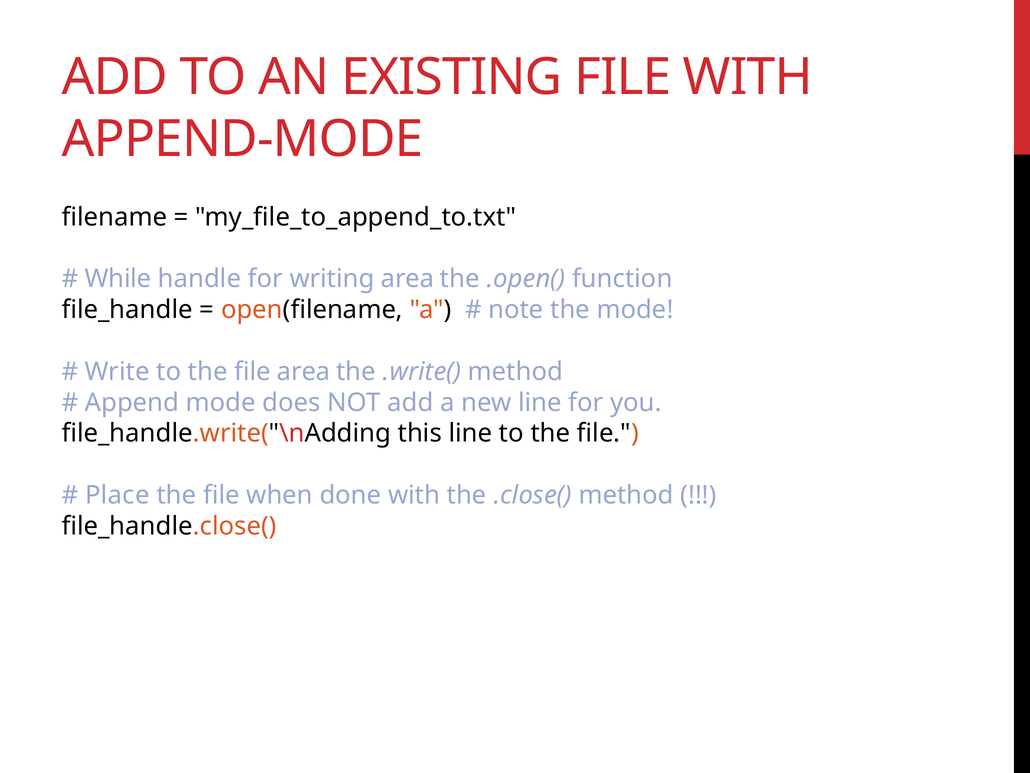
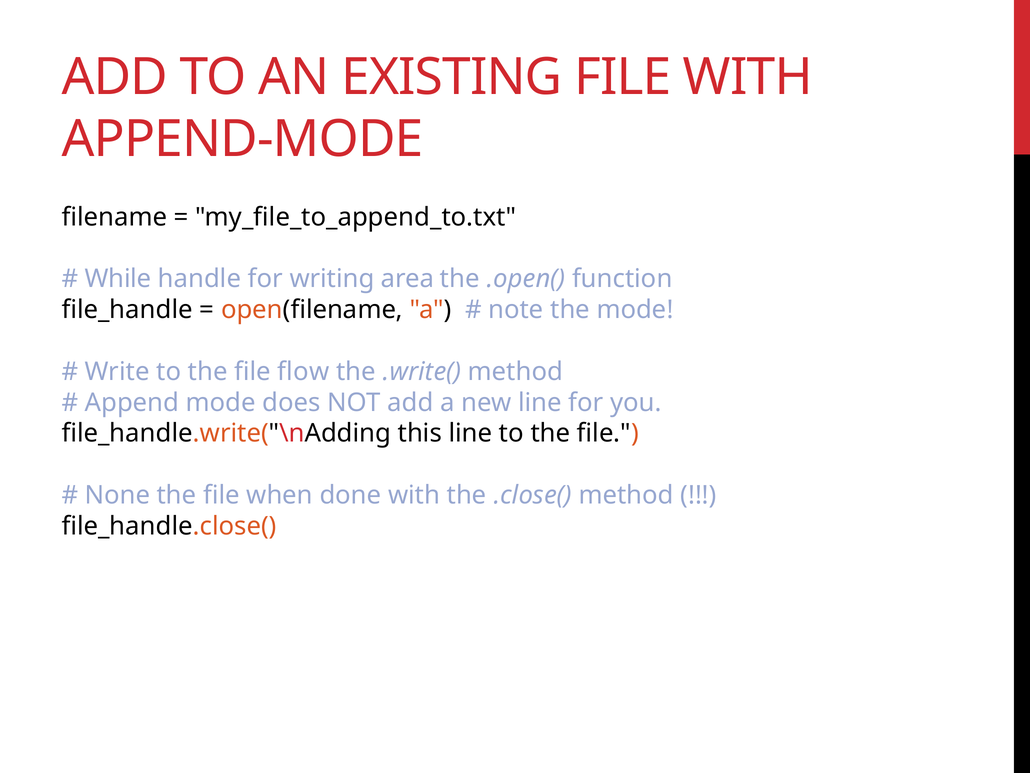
file area: area -> flow (303, 371)
Place: Place -> None (117, 495)
